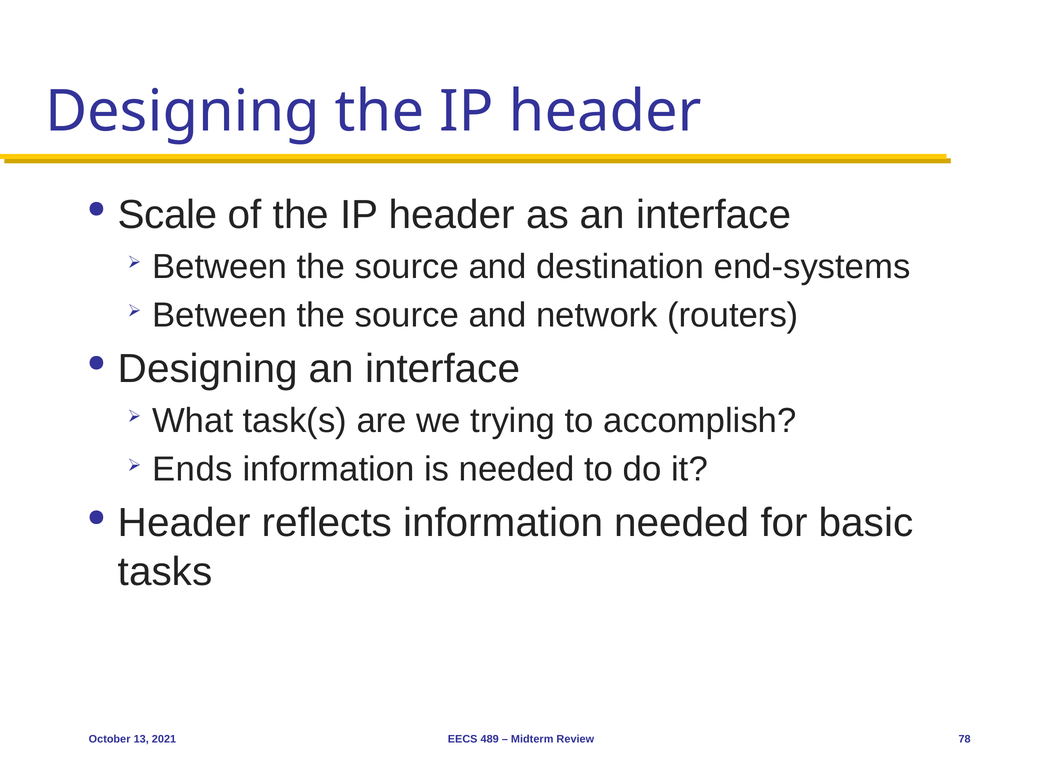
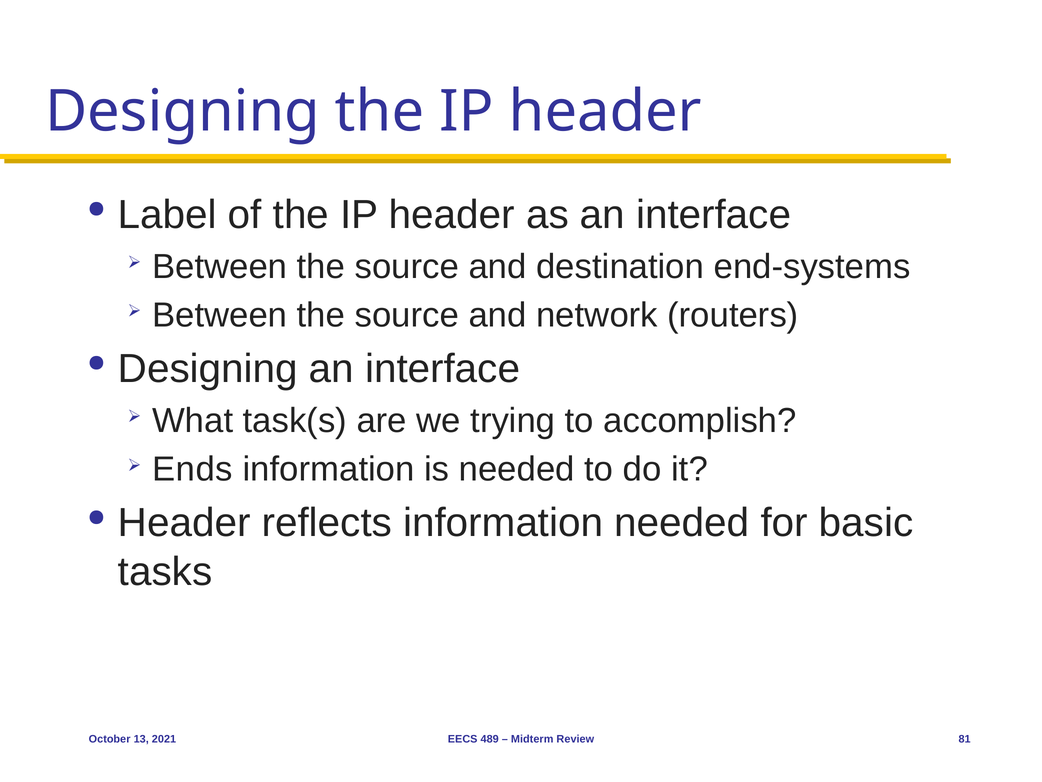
Scale: Scale -> Label (167, 215)
78: 78 -> 81 (965, 739)
